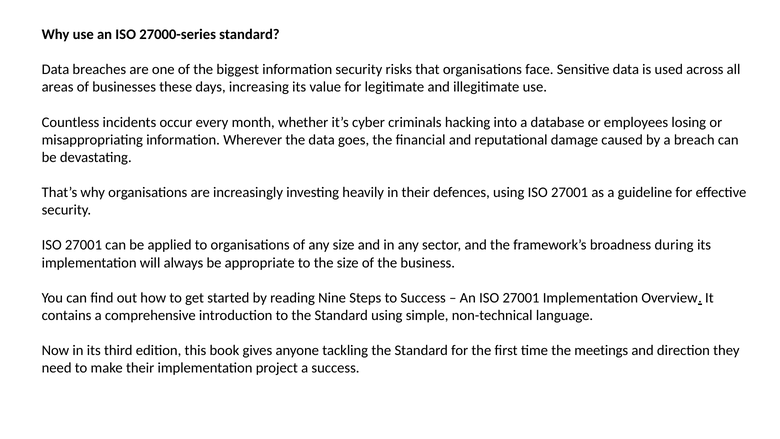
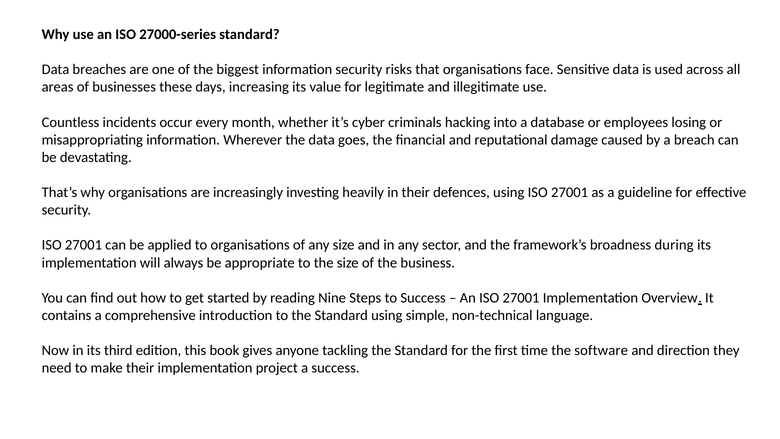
meetings: meetings -> software (601, 350)
